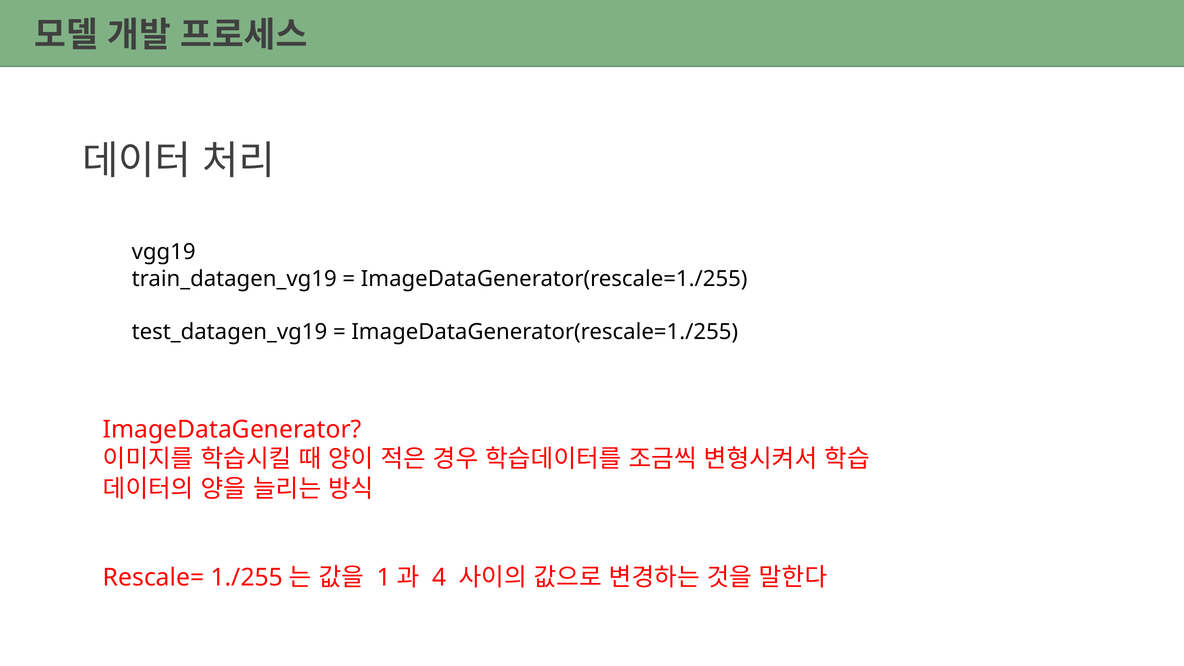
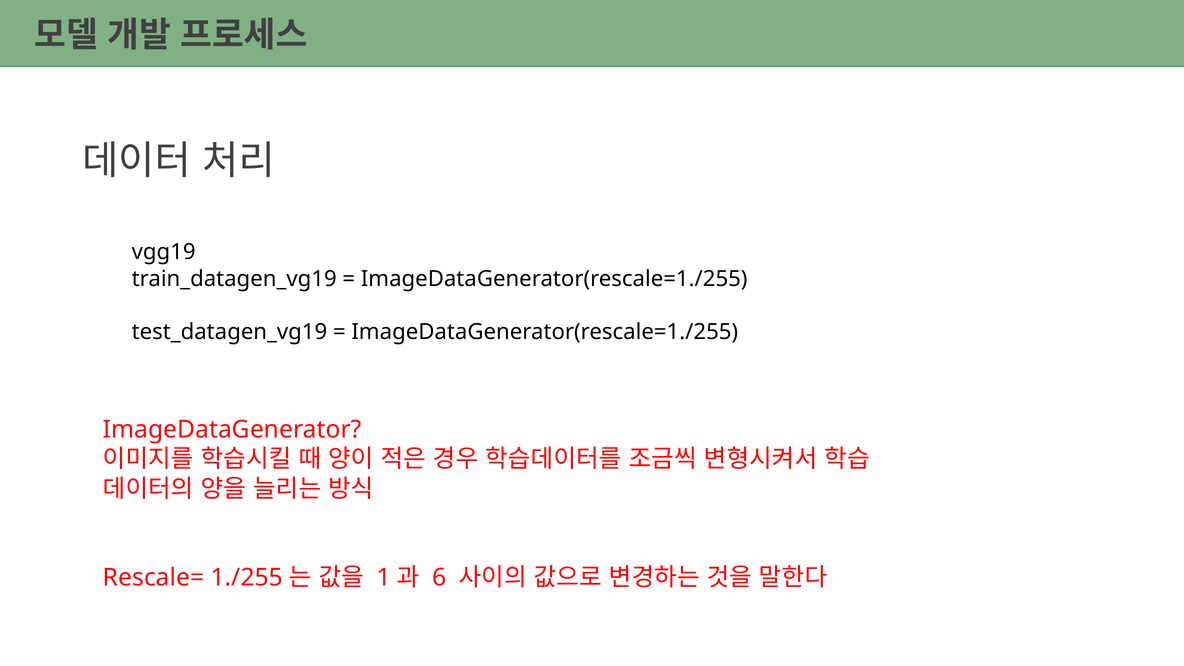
4: 4 -> 6 (439, 578)
